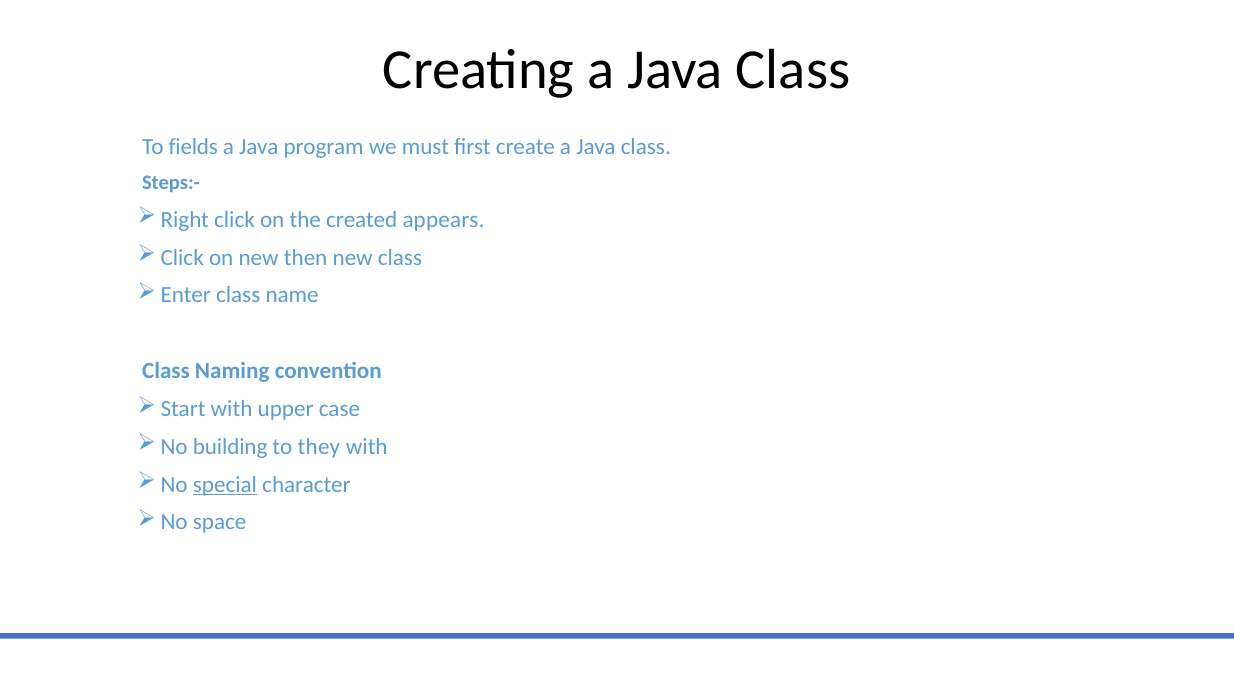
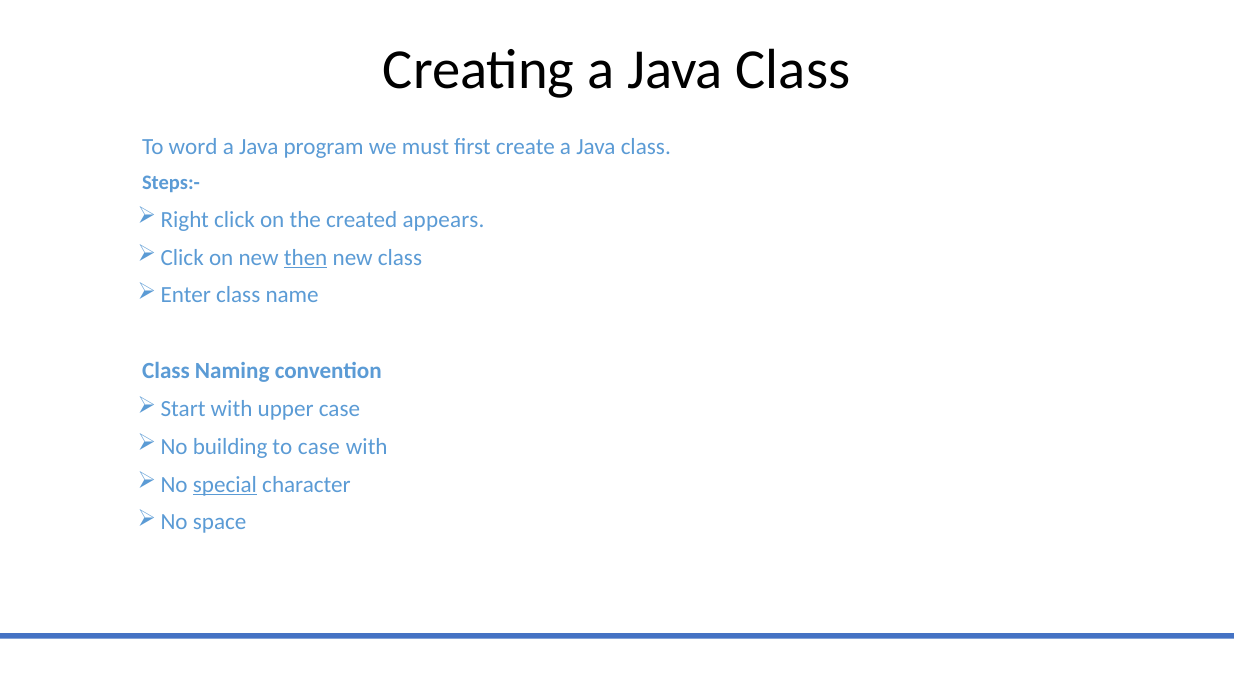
fields: fields -> word (193, 147)
then underline: none -> present (306, 257)
to they: they -> case (319, 447)
